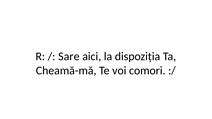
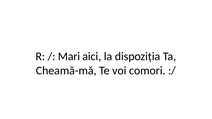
Sare: Sare -> Mari (69, 57)
